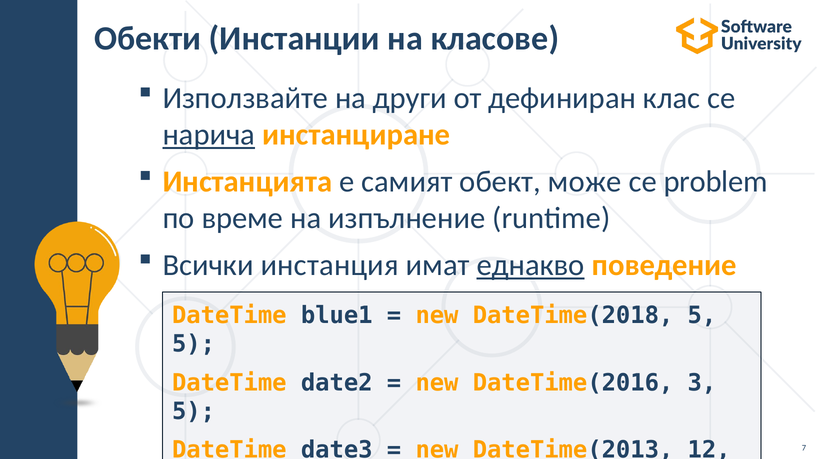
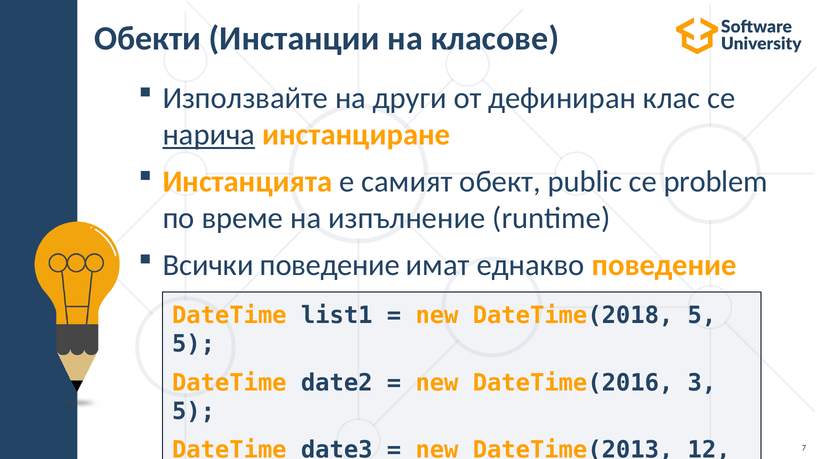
може: може -> public (585, 182)
Всички инстанция: инстанция -> поведение (330, 266)
еднакво underline: present -> none (531, 266)
blue1: blue1 -> list1 (337, 316)
